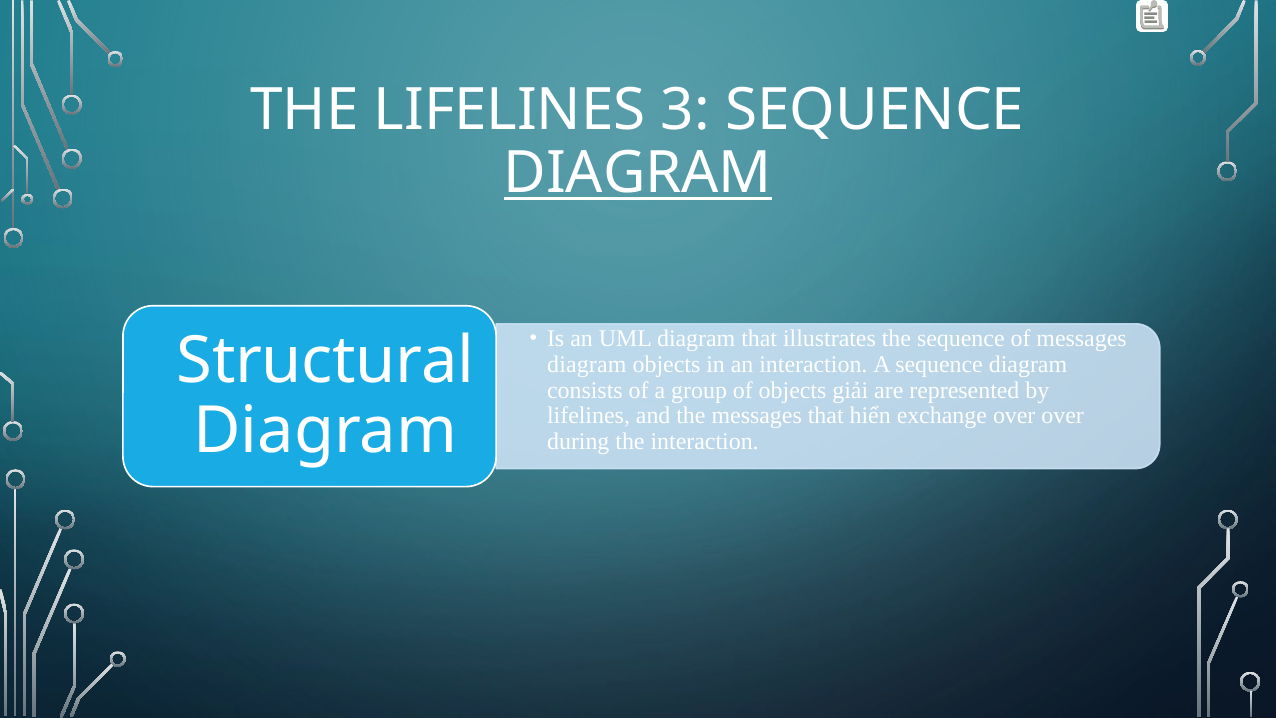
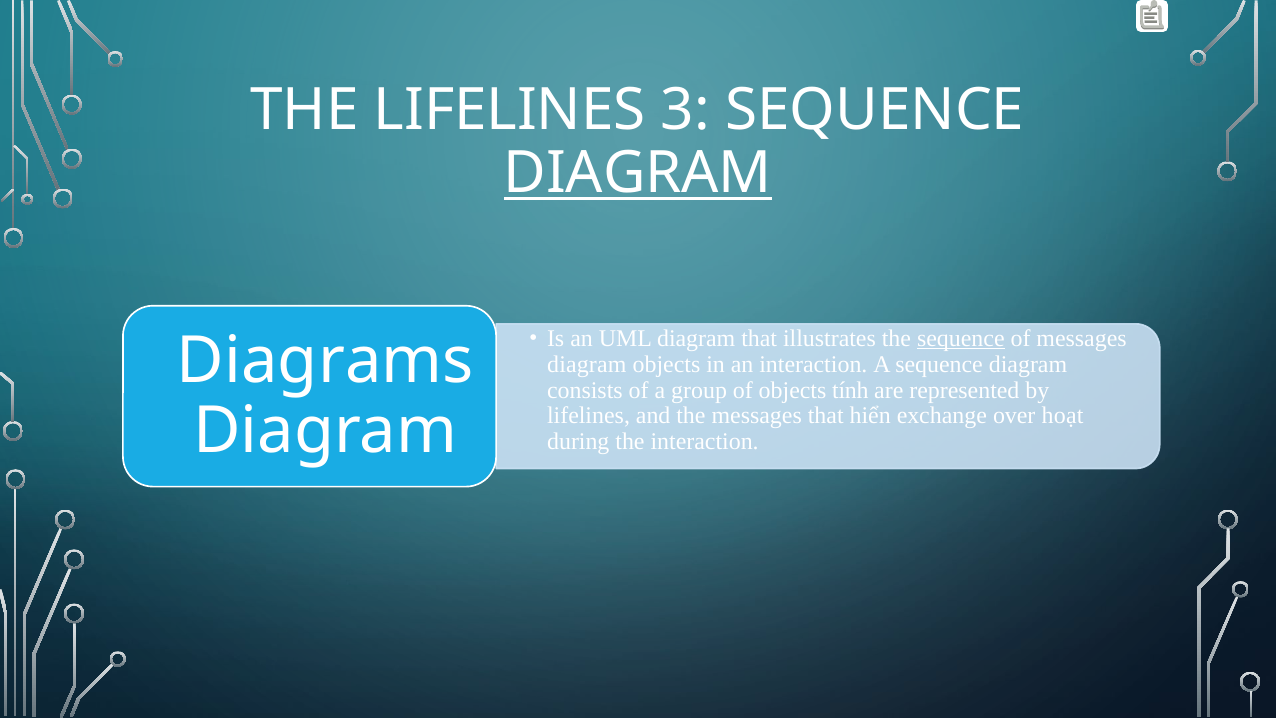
sequence underline: none -> present (961, 338)
Structural: Structural -> Diagrams (325, 360)
giải: giải -> tính (850, 390)
over over: over -> hoạt (1063, 416)
